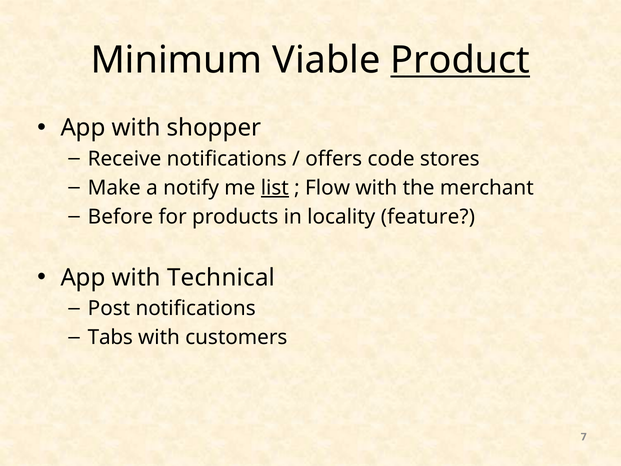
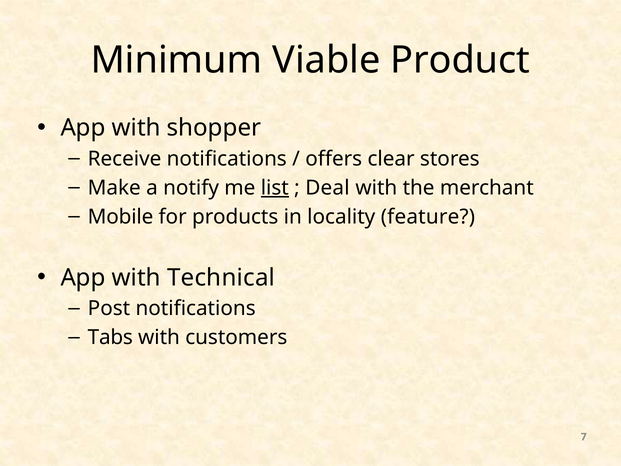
Product underline: present -> none (460, 60)
code: code -> clear (391, 159)
Flow: Flow -> Deal (327, 188)
Before: Before -> Mobile (121, 217)
